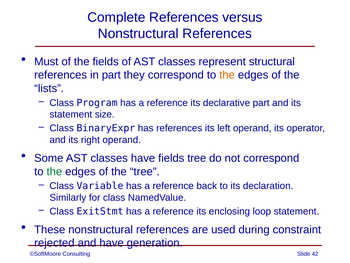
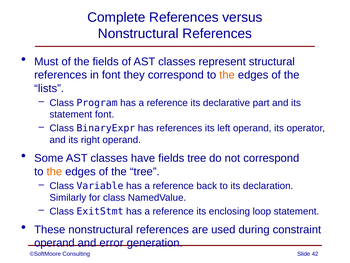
in part: part -> font (111, 75)
statement size: size -> font (105, 114)
the colour: green -> orange (54, 171)
rejected: rejected -> operand (54, 243)
and have: have -> error (111, 243)
